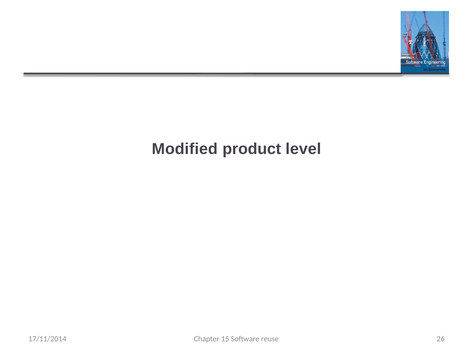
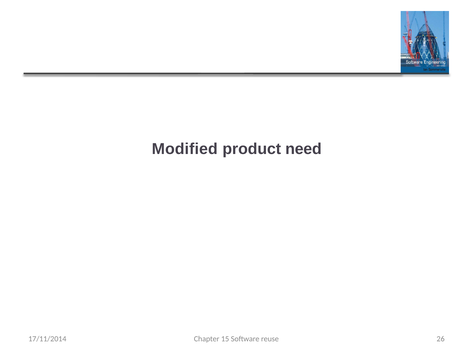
level: level -> need (303, 149)
